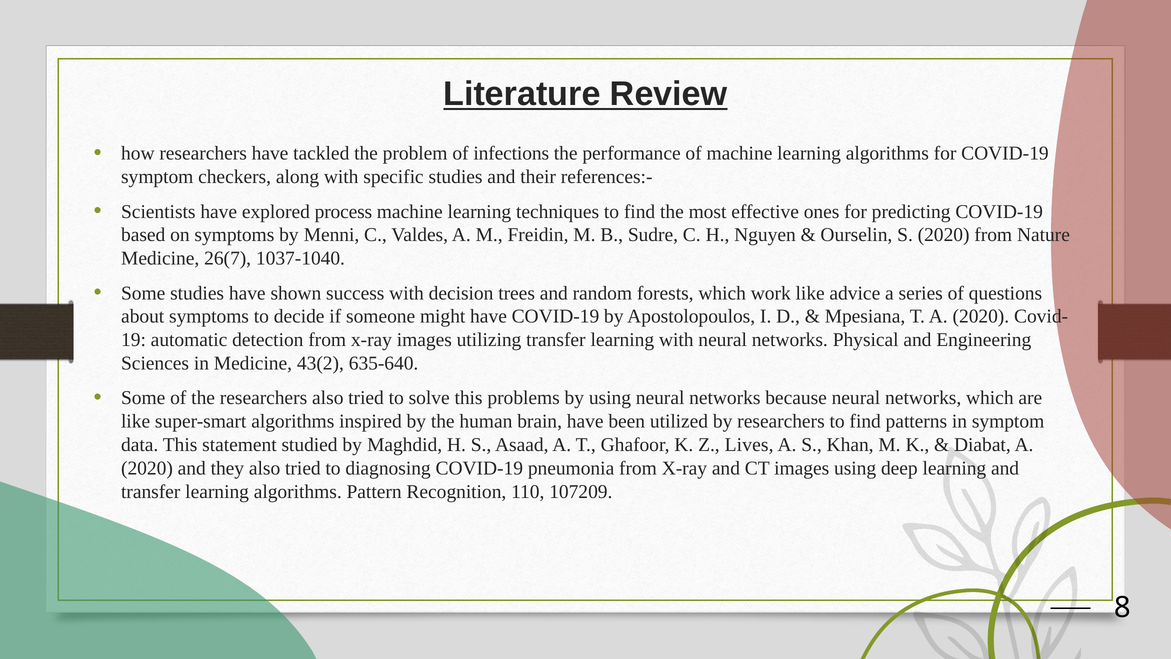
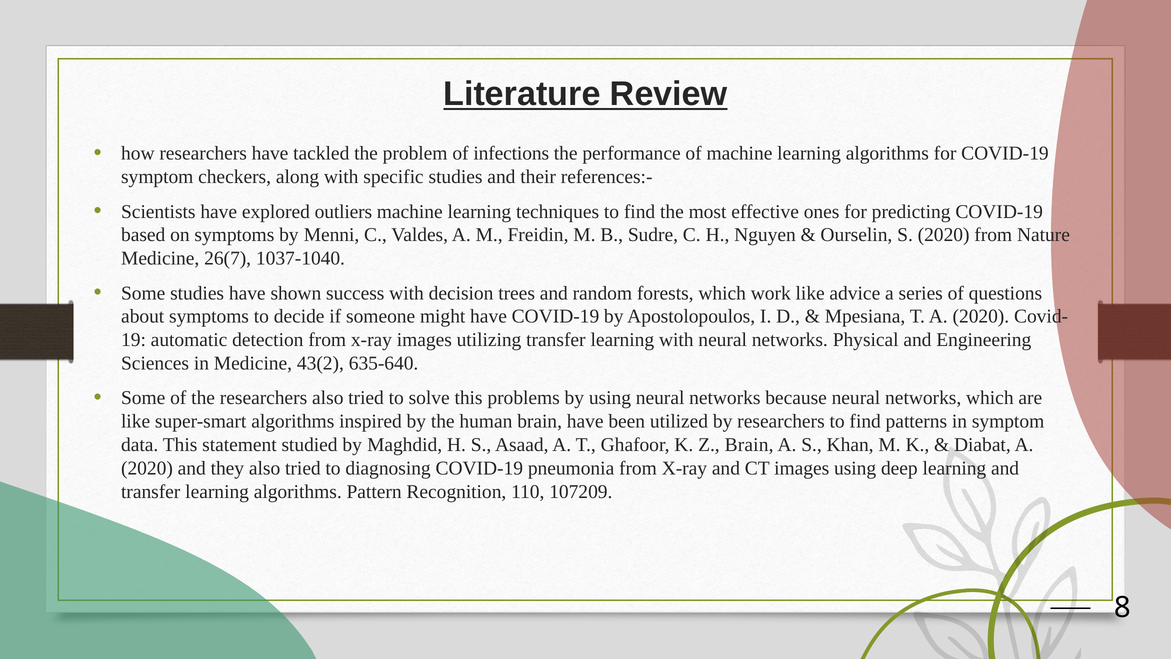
process: process -> outliers (343, 212)
Z Lives: Lives -> Brain (749, 445)
